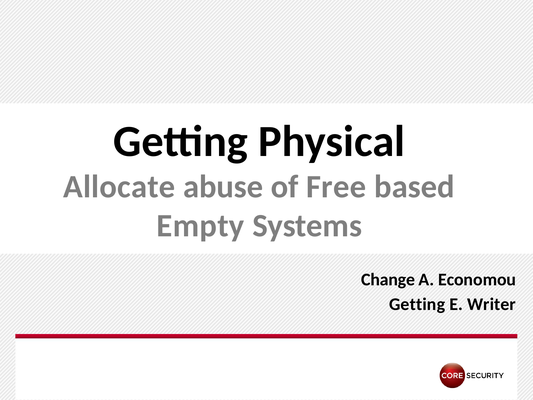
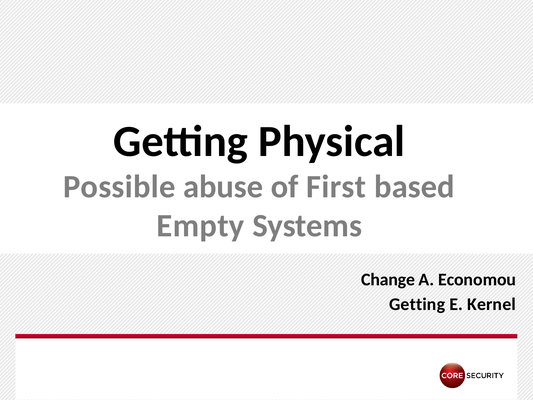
Allocate: Allocate -> Possible (119, 187)
Free: Free -> First (336, 187)
Writer: Writer -> Kernel (491, 304)
